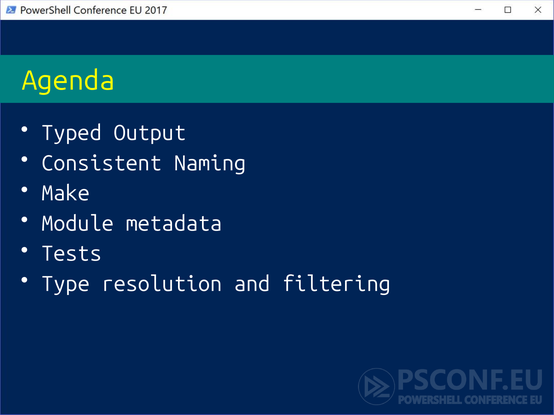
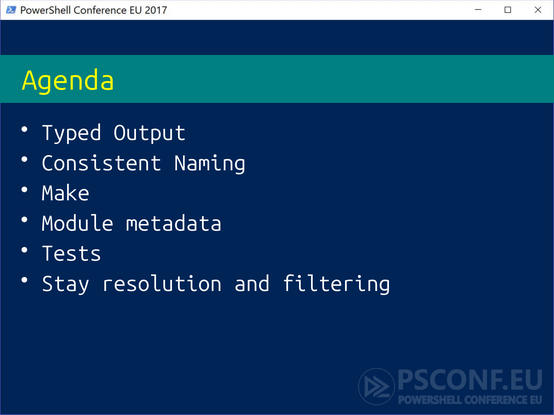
Type: Type -> Stay (66, 284)
